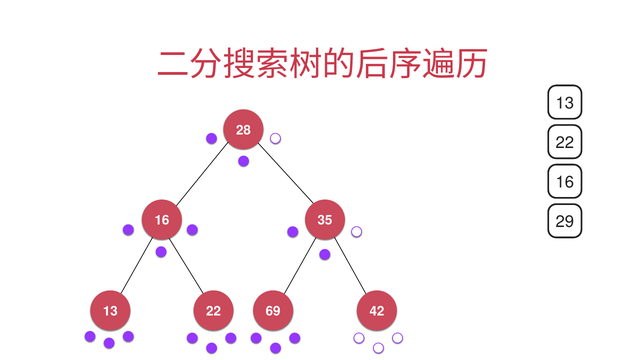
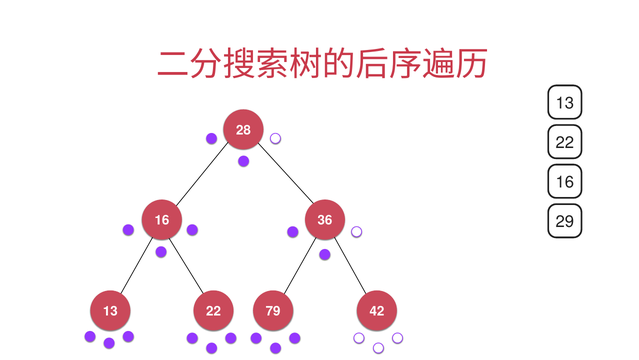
35: 35 -> 36 (325, 220)
69: 69 -> 79 (273, 311)
